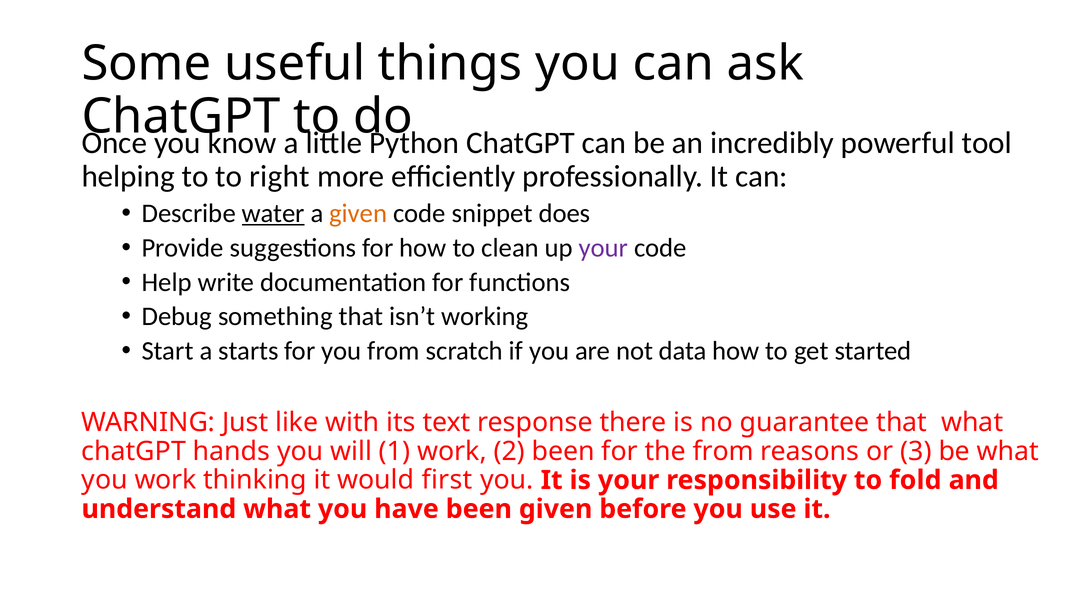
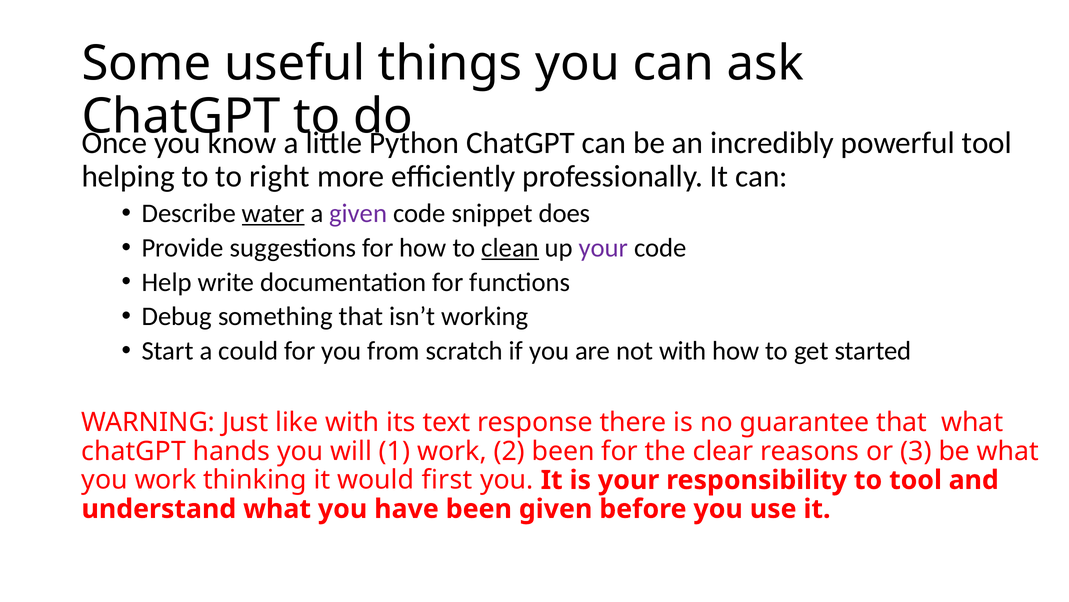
given colour: orange -> purple (358, 213)
clean underline: none -> present (510, 247)
starts: starts -> could (248, 351)
not data: data -> with (683, 351)
the from: from -> clear (723, 451)
to fold: fold -> tool (915, 480)
